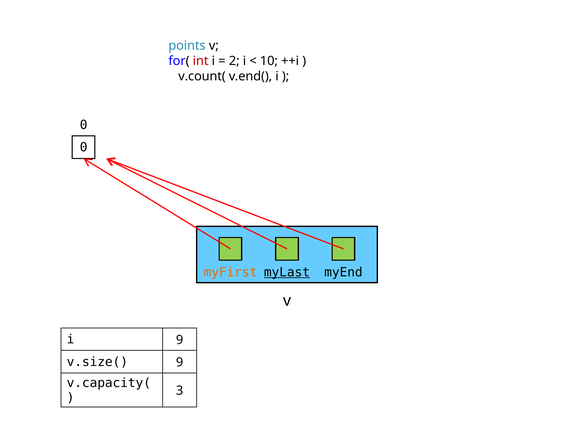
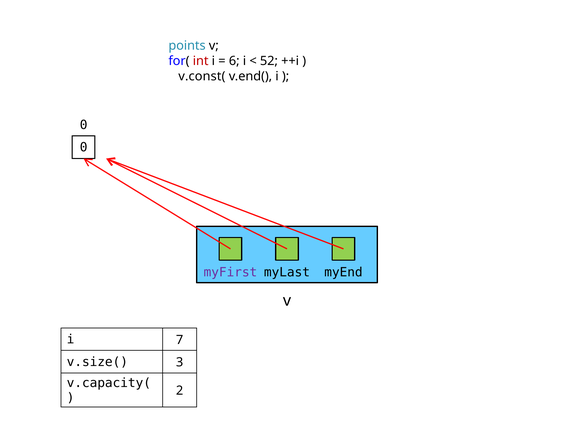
2: 2 -> 6 (234, 61)
10: 10 -> 52 (269, 61)
v.count(: v.count( -> v.const( (202, 76)
myFirst colour: orange -> purple (230, 273)
myLast underline: present -> none (287, 273)
i 9: 9 -> 7 (180, 340)
v.size( 9: 9 -> 3 (180, 363)
3: 3 -> 2 (180, 391)
